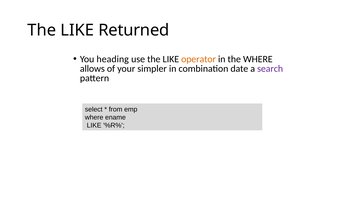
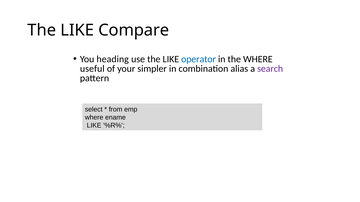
Returned: Returned -> Compare (134, 30)
operator colour: orange -> blue (199, 59)
allows: allows -> useful (92, 69)
date: date -> alias (239, 69)
